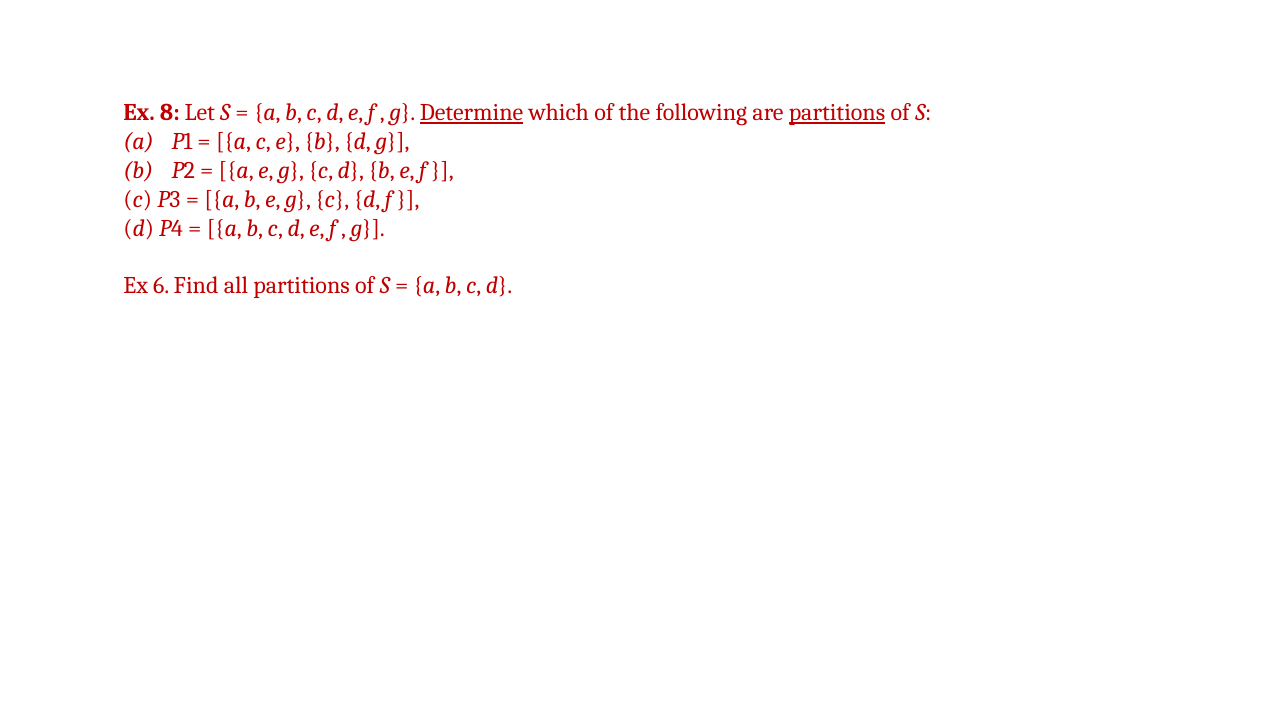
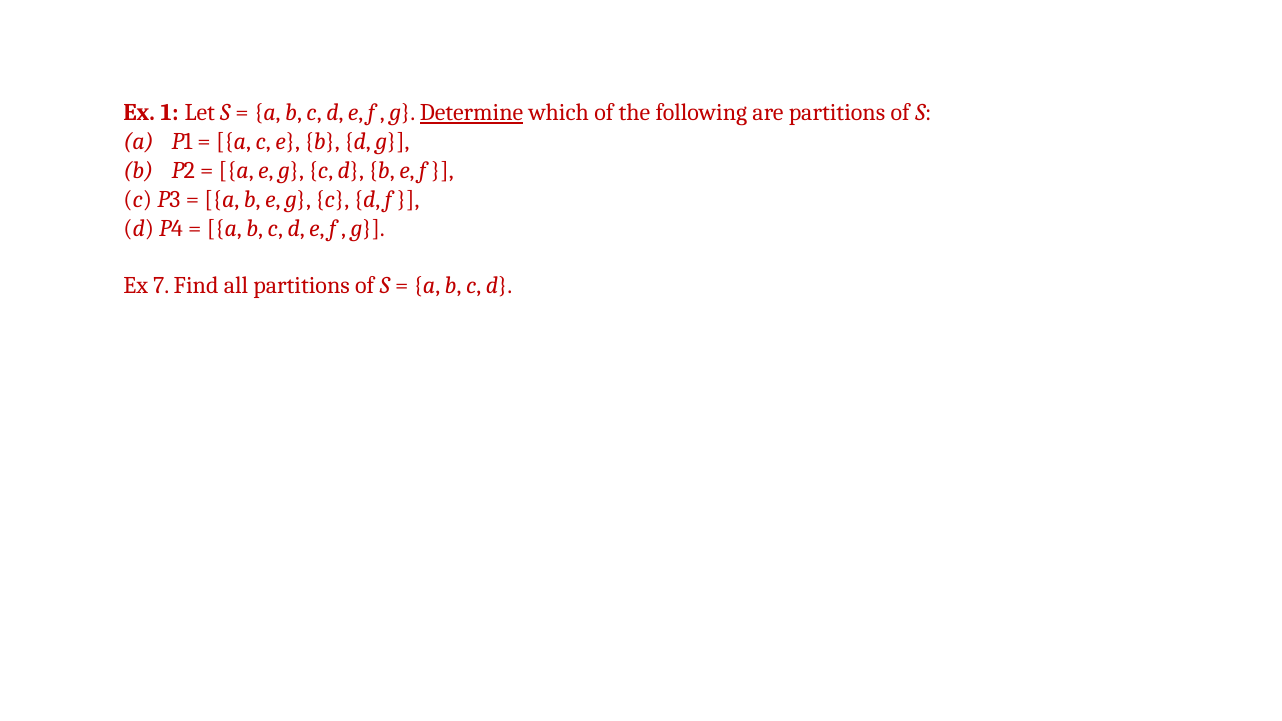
8: 8 -> 1 (170, 113)
partitions underline: present -> none (837, 113)
6: 6 -> 7 (161, 286)
